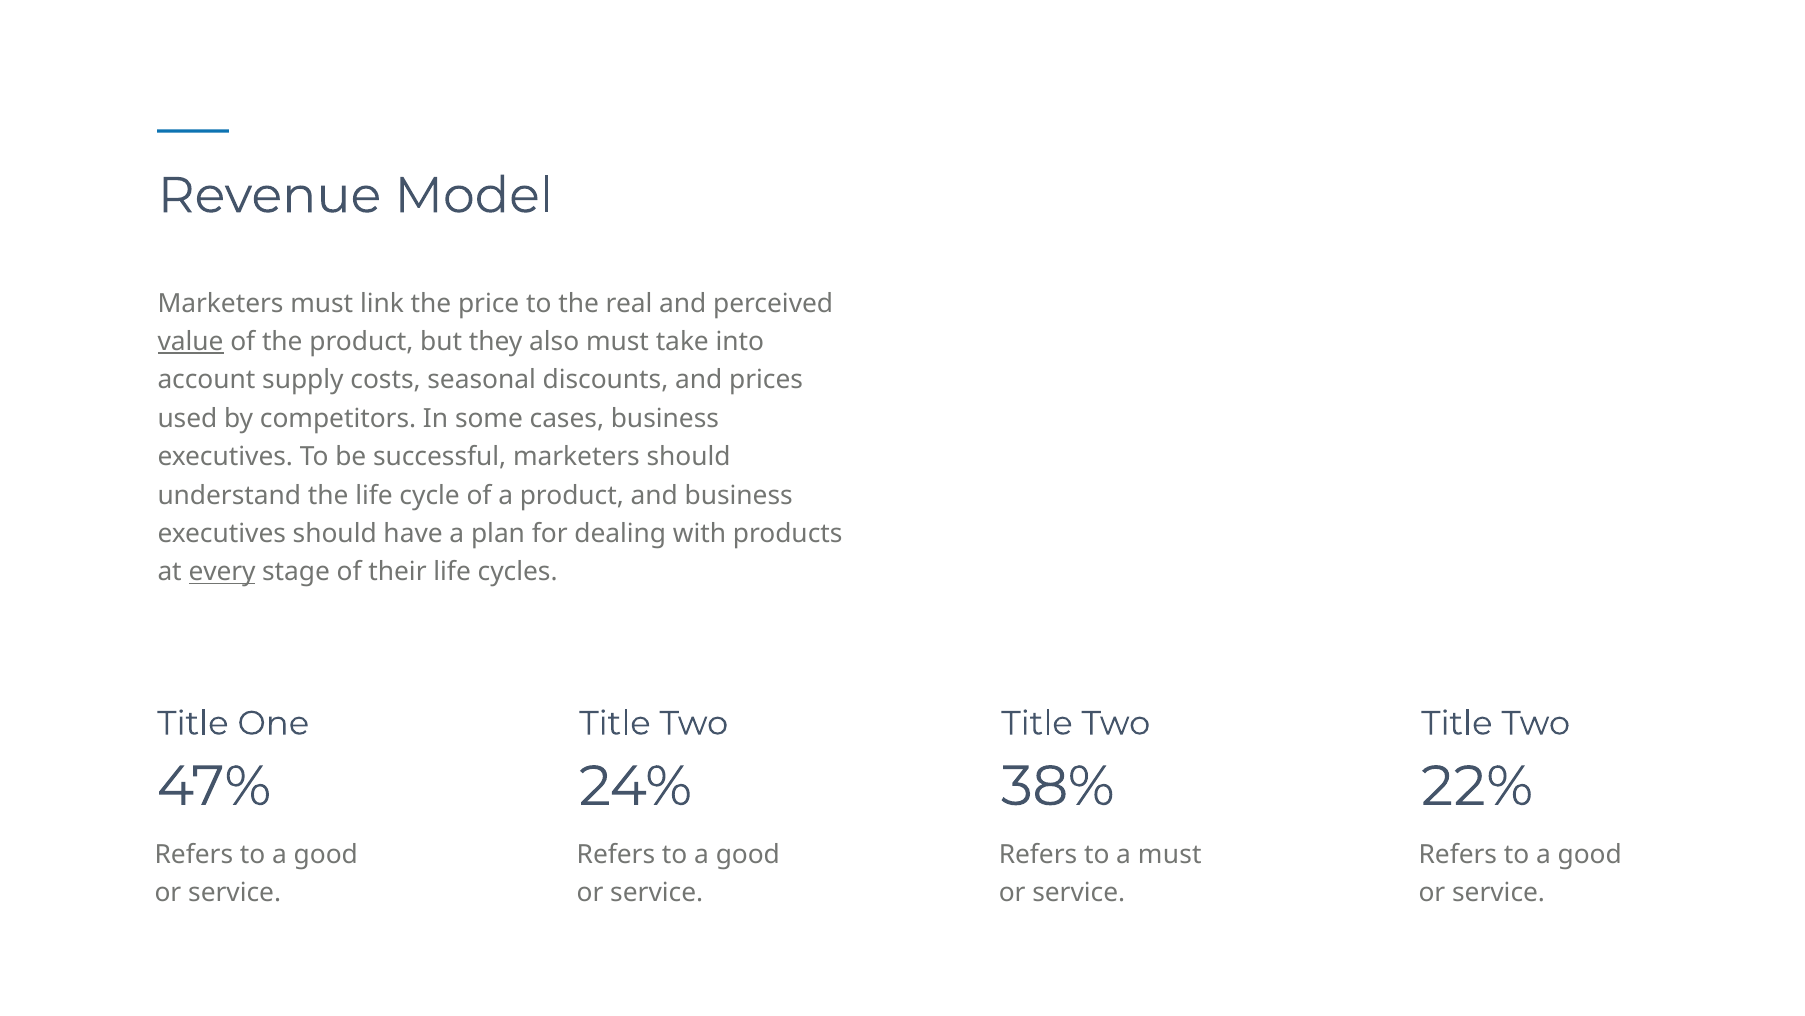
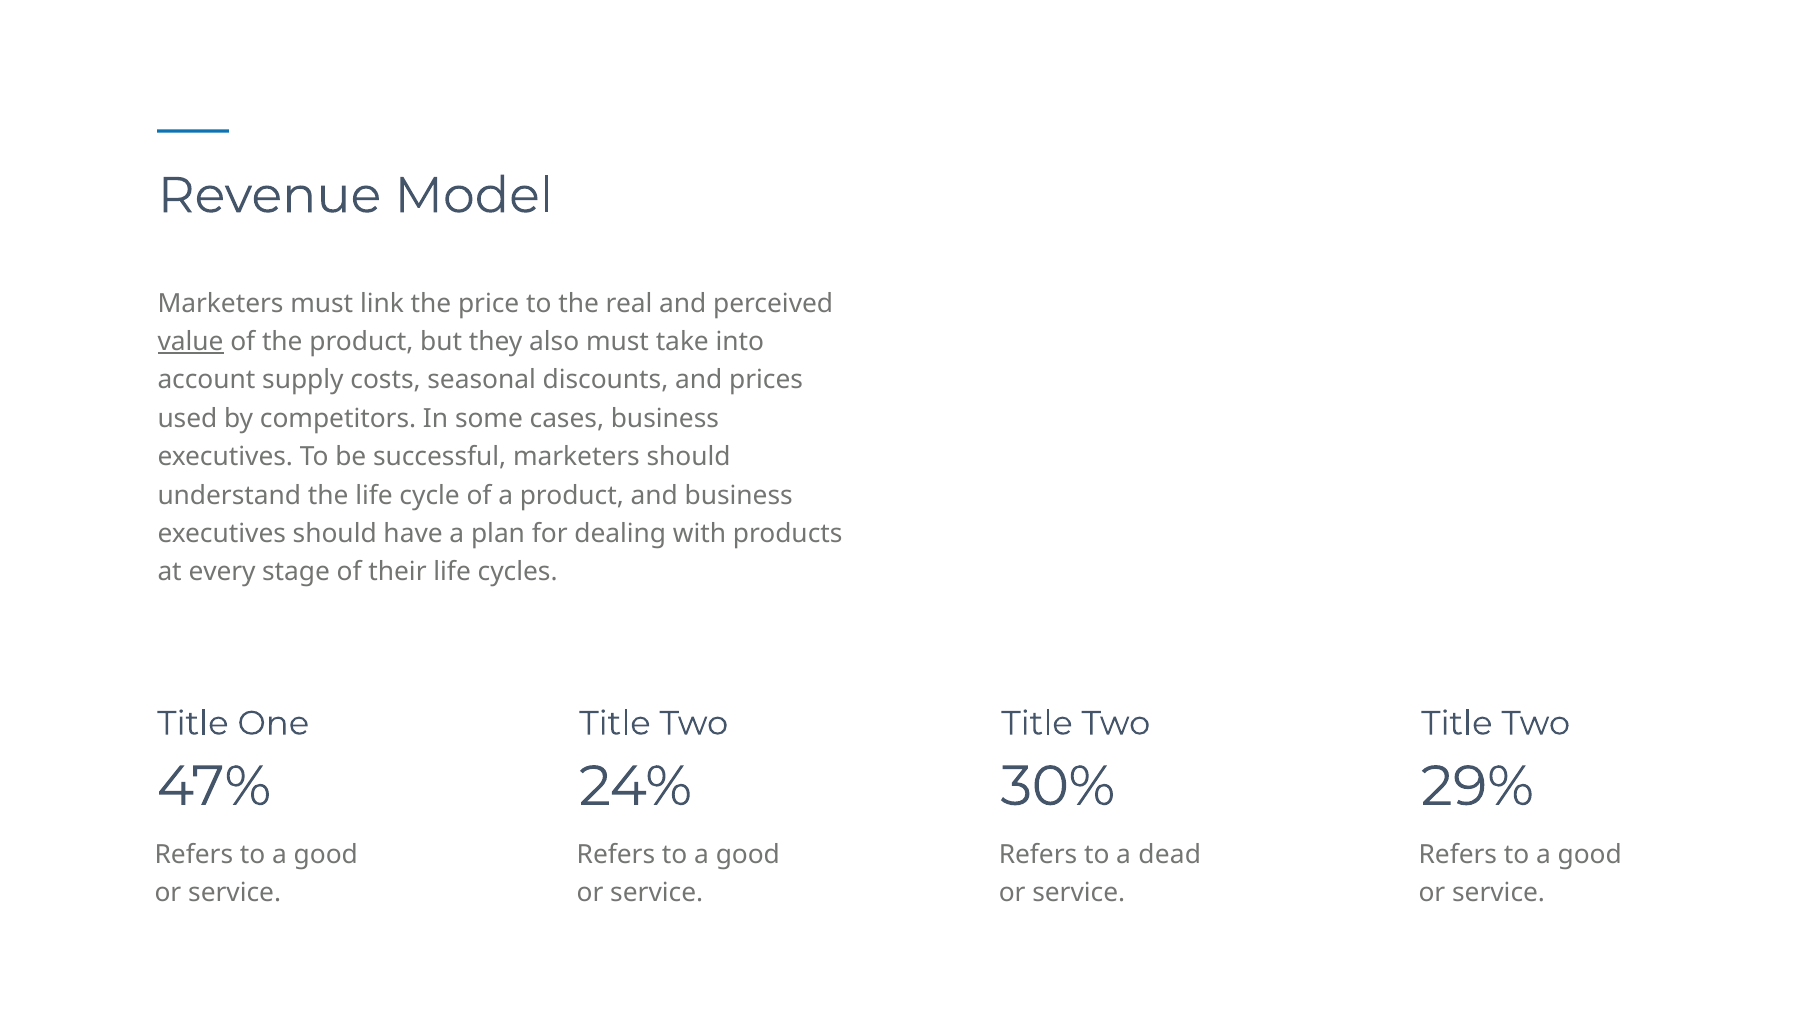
every underline: present -> none (222, 572)
38%: 38% -> 30% (1058, 786)
22%: 22% -> 29% (1477, 786)
a must: must -> dead (1170, 854)
